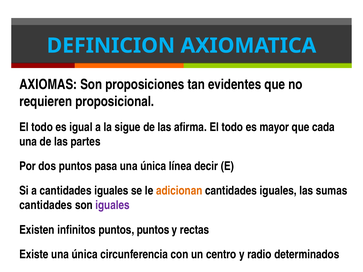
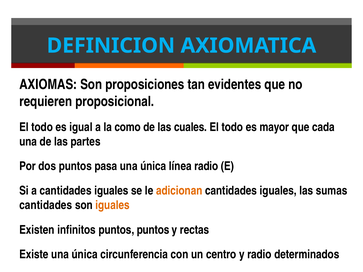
sigue: sigue -> como (128, 127)
afirma: afirma -> cuales (191, 127)
línea decir: decir -> radio (206, 166)
iguales colour: purple -> orange (113, 205)
